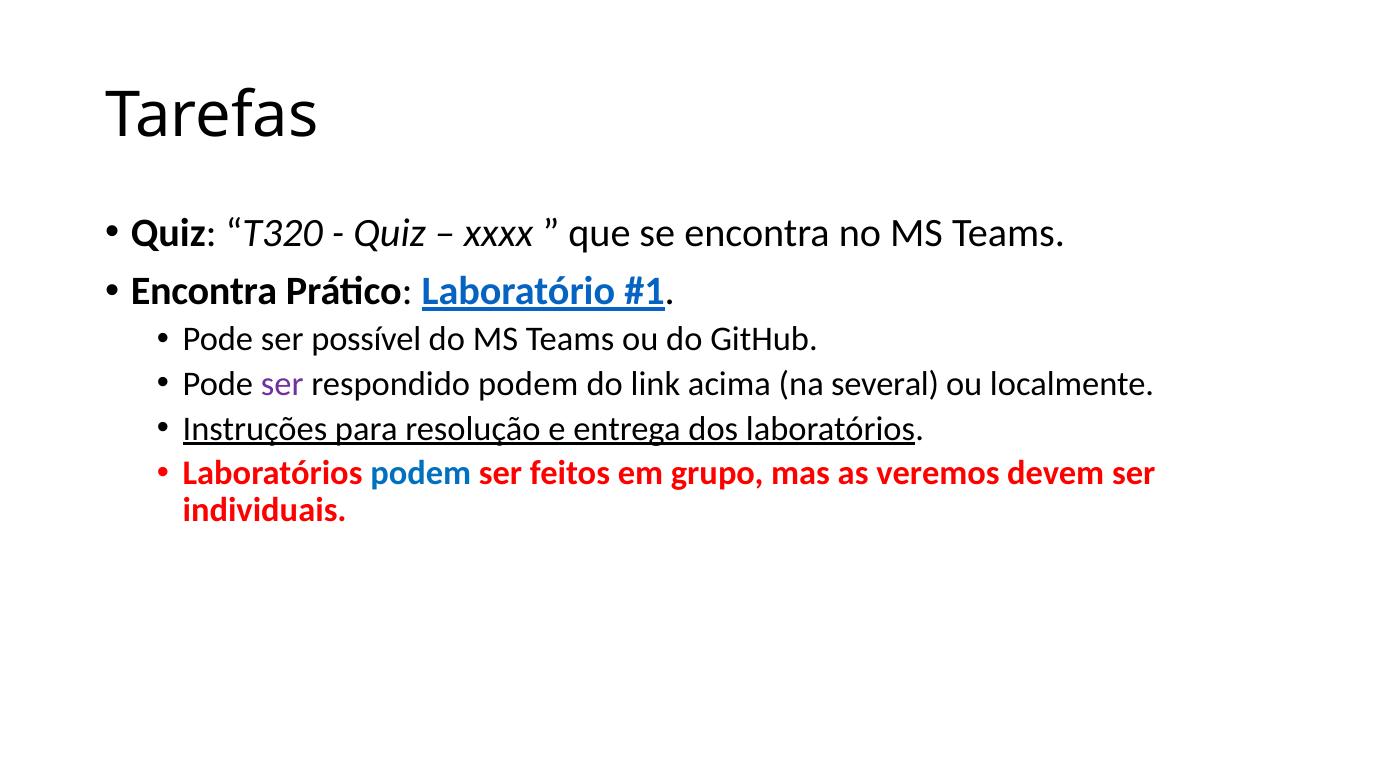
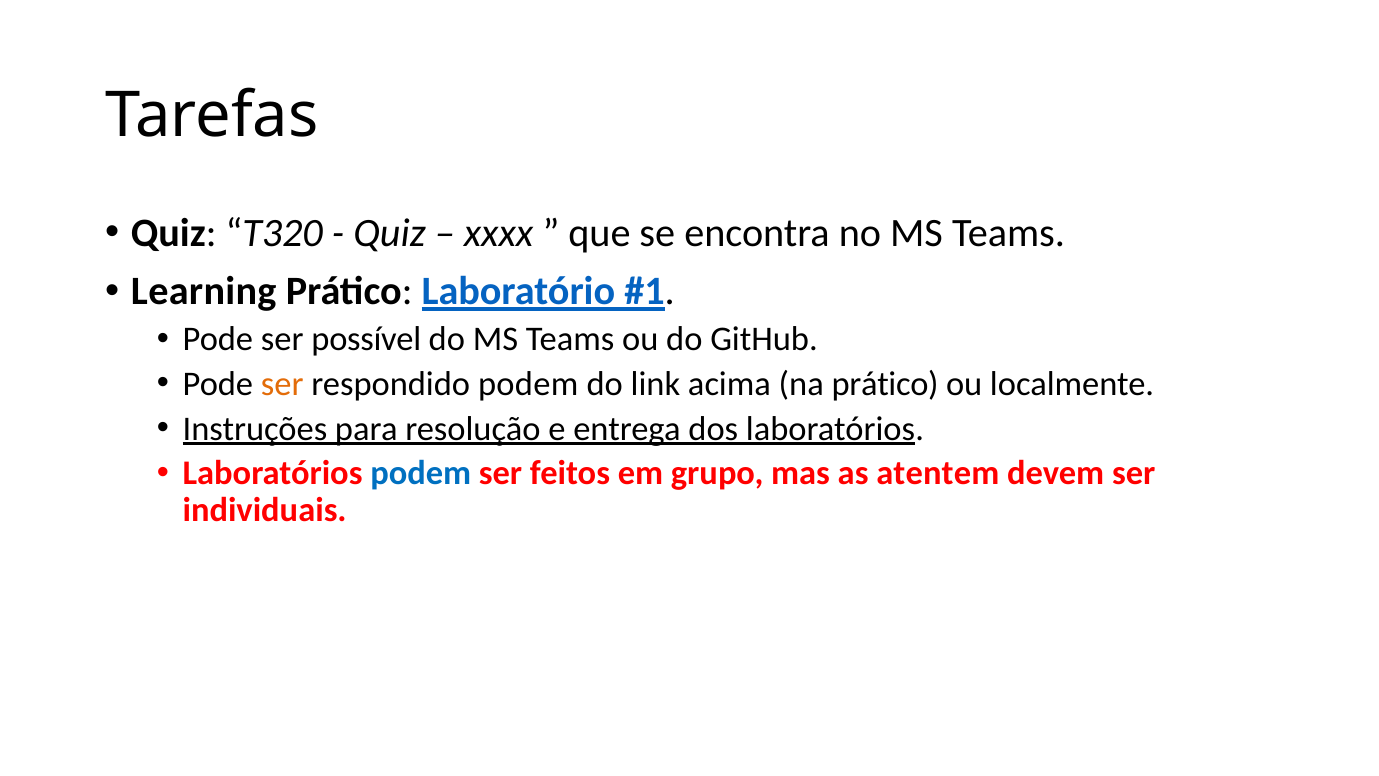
Encontra: Encontra -> Learning (204, 292)
ser colour: purple -> orange (282, 384)
na several: several -> prático (885, 384)
veremos: veremos -> atentem (938, 473)
